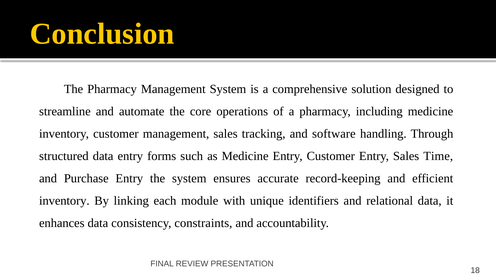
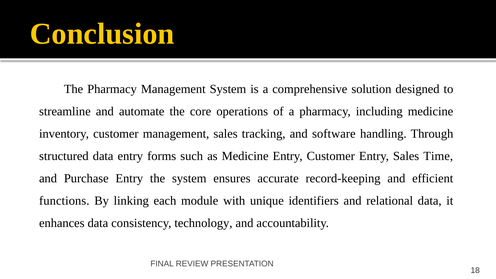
inventory: inventory -> functions (64, 201)
constraints: constraints -> technology (203, 223)
